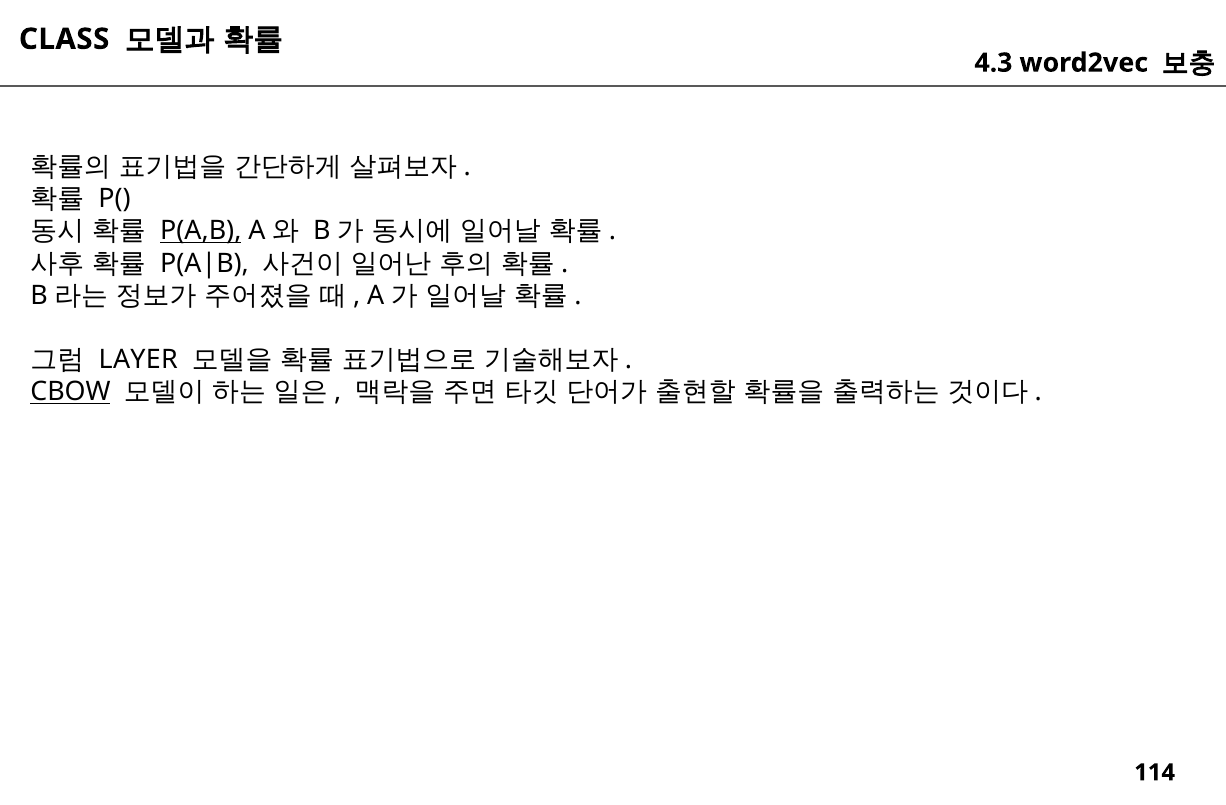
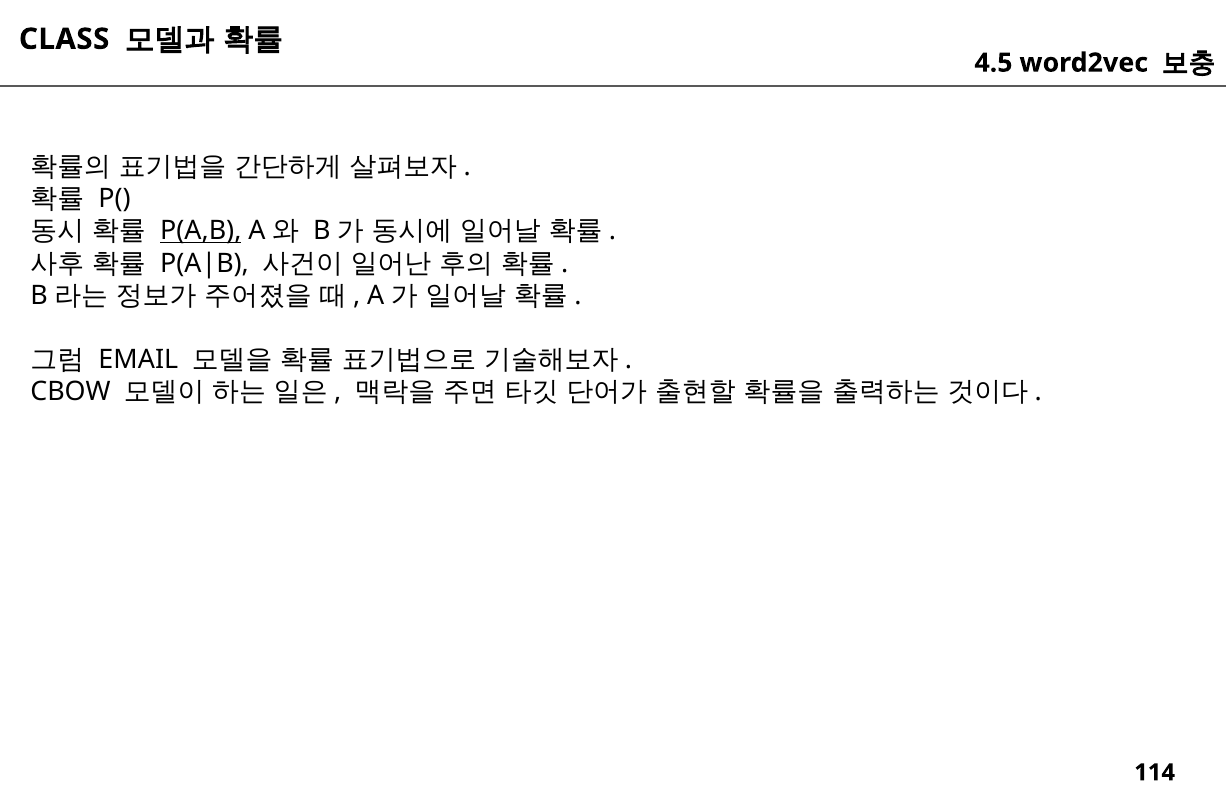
4.3: 4.3 -> 4.5 (993, 63)
LAYER: LAYER -> EMAIL (138, 360)
CBOW underline: present -> none (70, 392)
